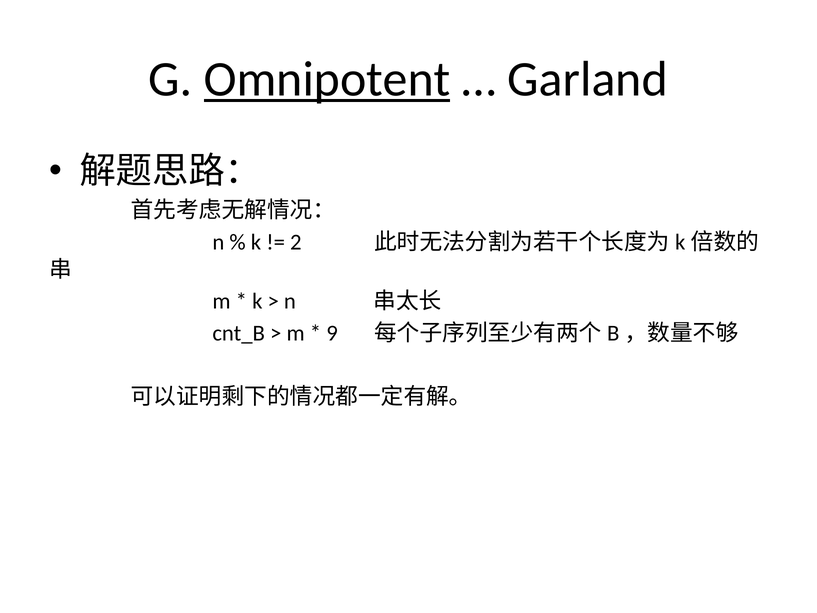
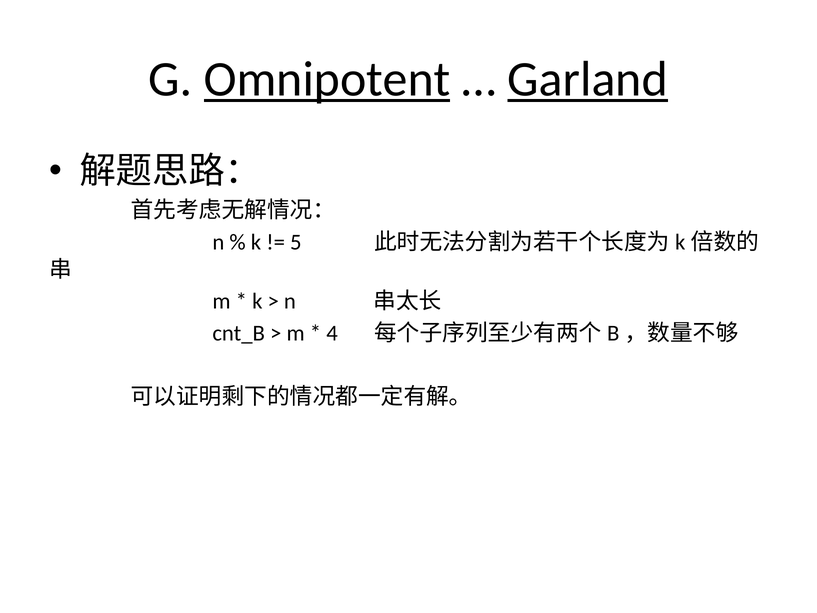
Garland underline: none -> present (588, 79)
2: 2 -> 5 (296, 242)
9: 9 -> 4 (332, 333)
